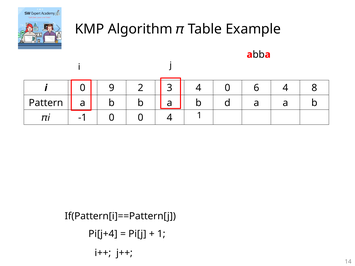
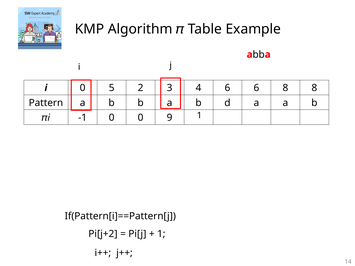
9: 9 -> 5 (112, 88)
4 0: 0 -> 6 (227, 88)
6 4: 4 -> 8 (285, 88)
0 4: 4 -> 9 (170, 118)
Pi[j+4: Pi[j+4 -> Pi[j+2 (103, 234)
